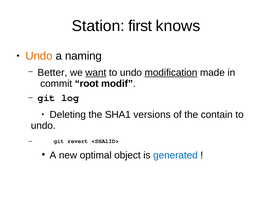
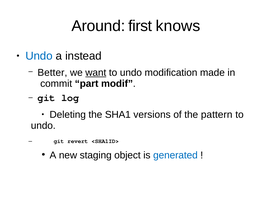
Station: Station -> Around (98, 26)
Undo colour: orange -> blue (39, 56)
naming: naming -> instead (83, 56)
modification underline: present -> none (171, 73)
root: root -> part (87, 84)
contain: contain -> pattern (217, 115)
optimal: optimal -> staging (96, 155)
